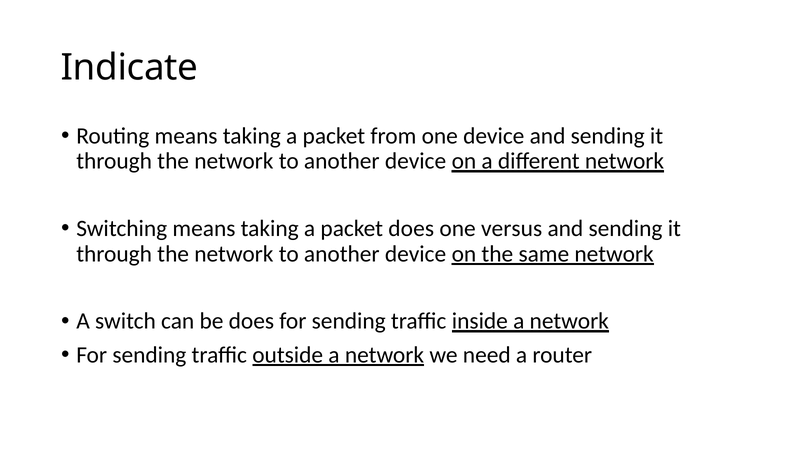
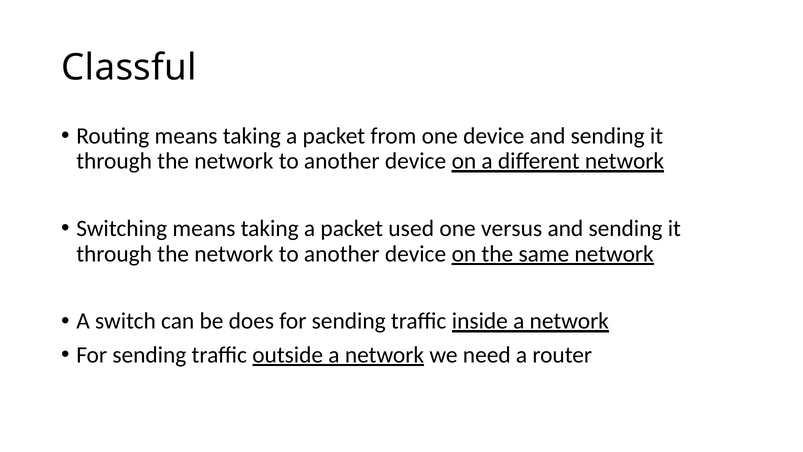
Indicate: Indicate -> Classful (129, 67)
packet does: does -> used (411, 228)
